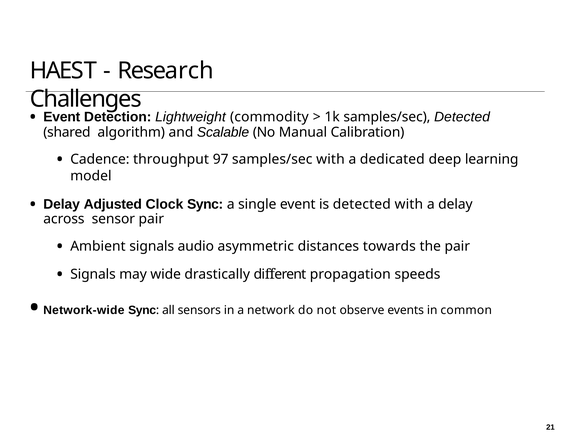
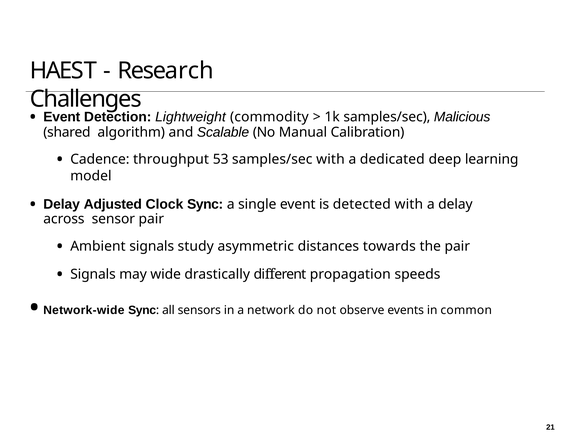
samples/sec Detected: Detected -> Malicious (462, 117)
97: 97 -> 53 (221, 159)
audio: audio -> study (196, 246)
